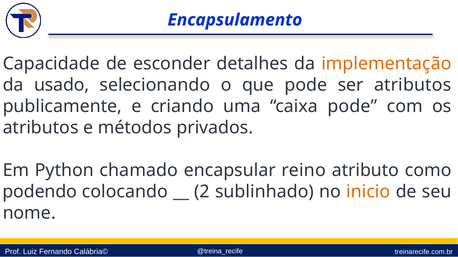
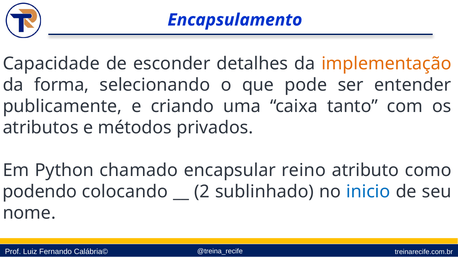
usado: usado -> forma (62, 85)
ser atributos: atributos -> entender (413, 85)
caixa pode: pode -> tanto (352, 106)
inicio colour: orange -> blue (368, 192)
